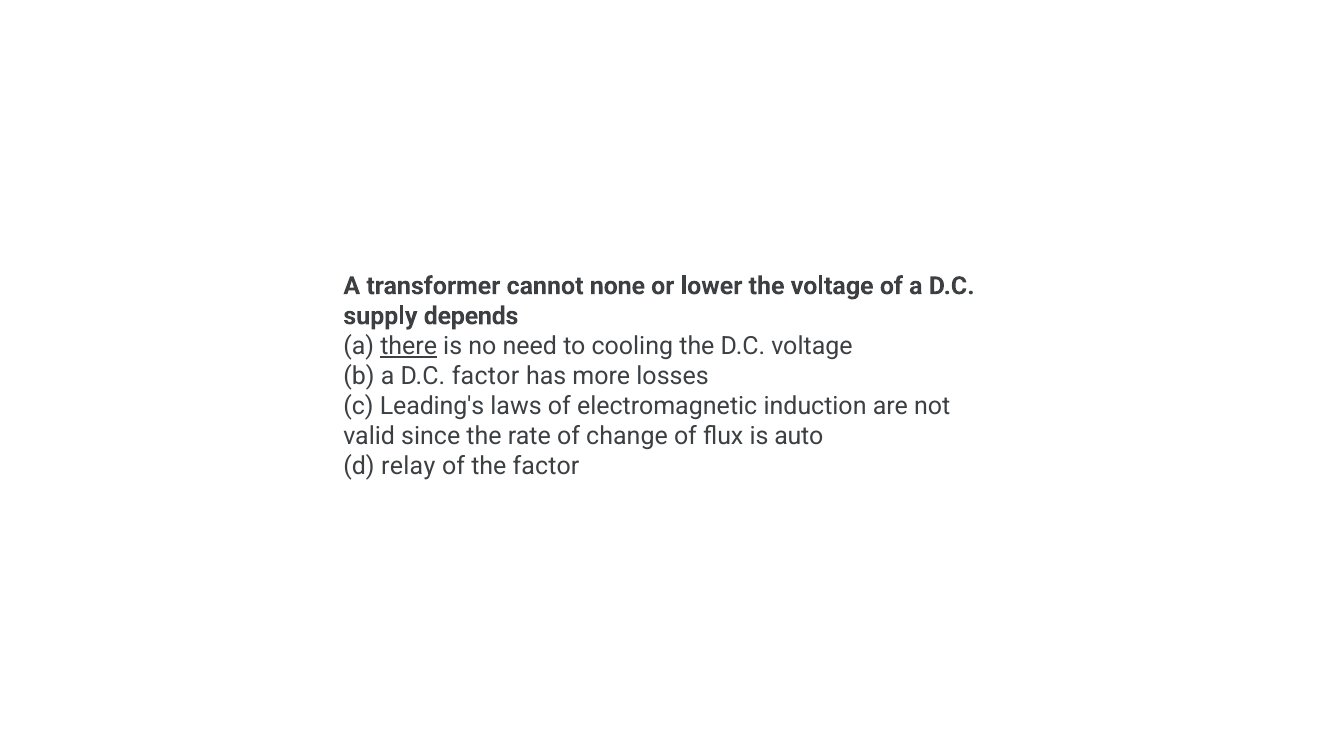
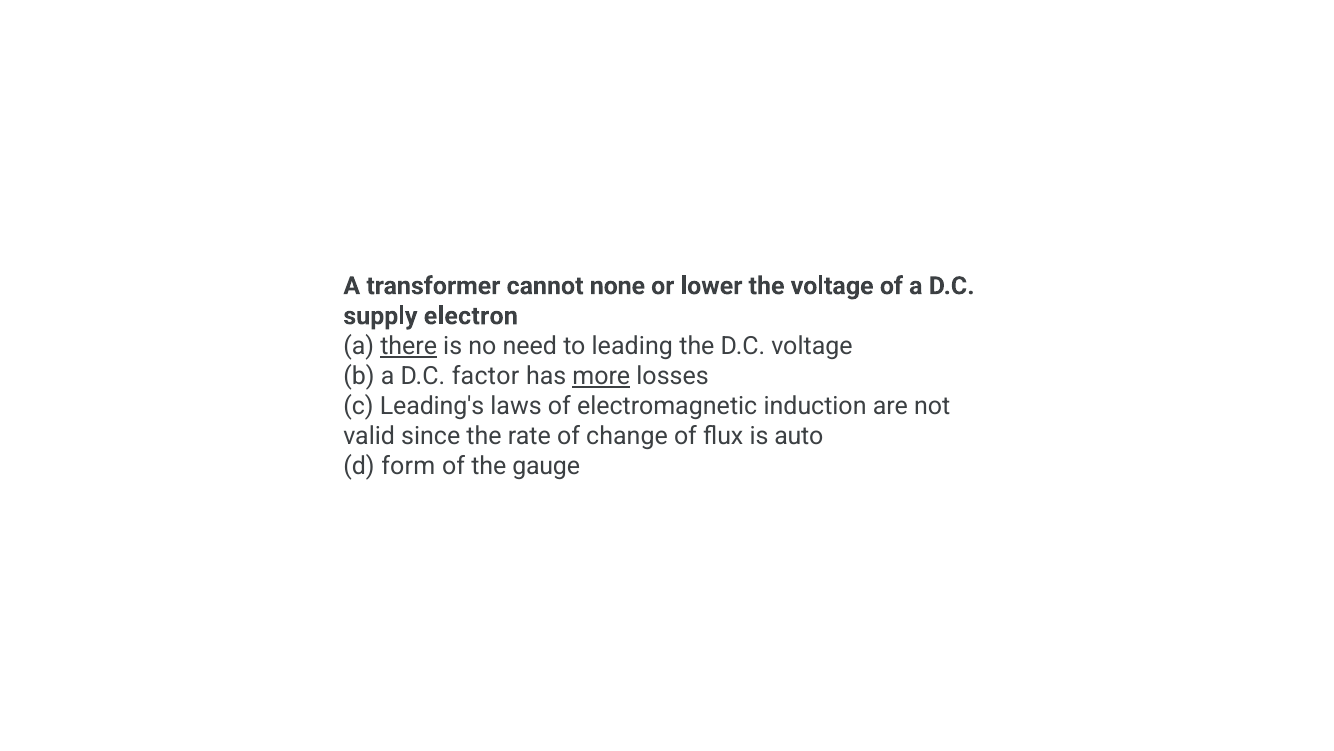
depends: depends -> electron (471, 316)
cooling: cooling -> leading (632, 346)
more underline: none -> present (601, 376)
relay: relay -> form (408, 466)
the factor: factor -> gauge (546, 466)
